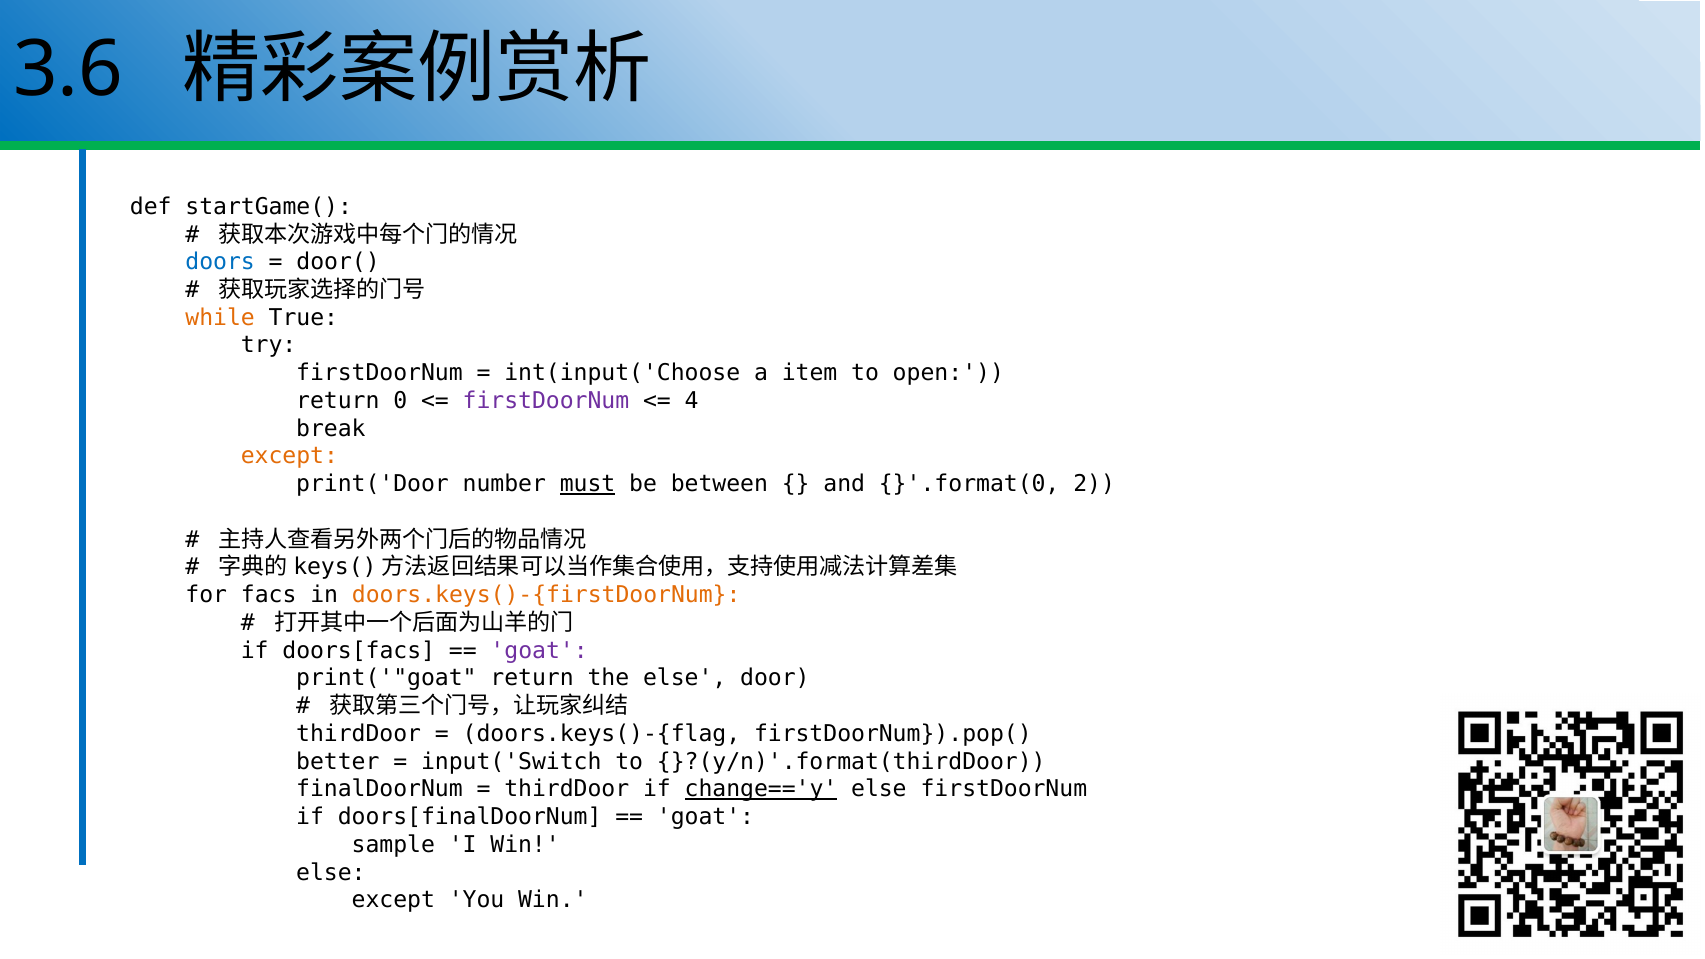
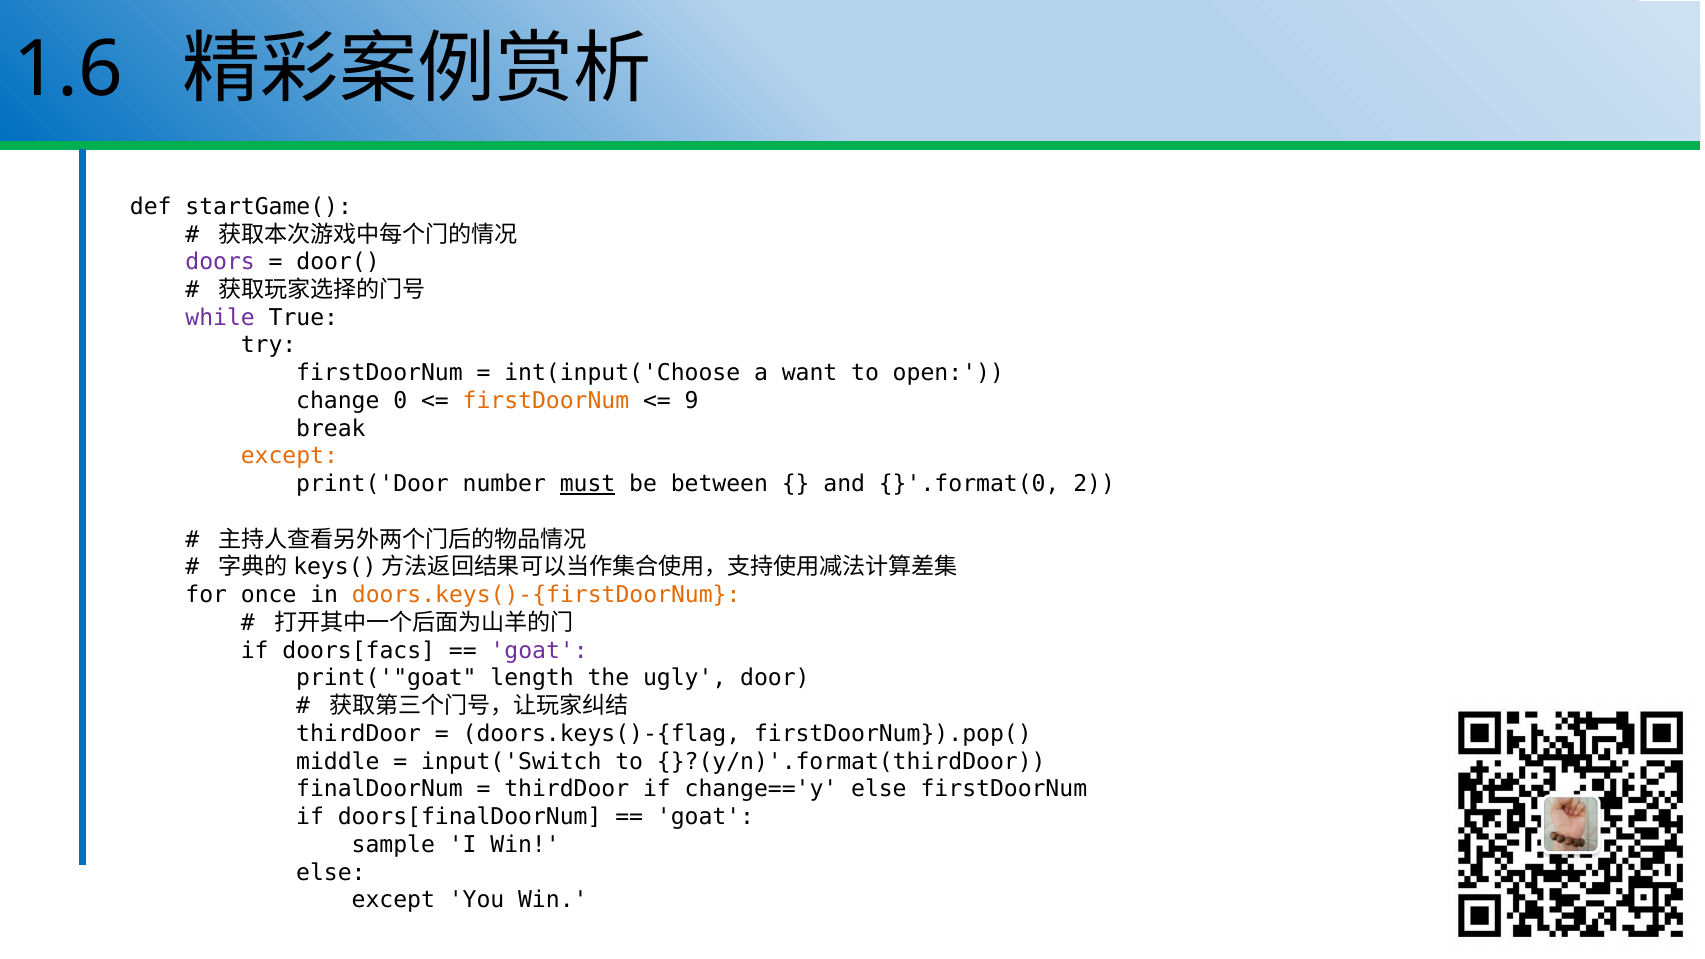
3.6: 3.6 -> 1.6 (68, 70)
doors colour: blue -> purple (220, 262)
while colour: orange -> purple (220, 318)
item: item -> want (810, 373)
return: return -> change (338, 401)
firstDoorNum colour: purple -> orange (546, 401)
4: 4 -> 9 (692, 401)
facs: facs -> once (269, 595)
print('"goat return: return -> length (532, 678)
the else: else -> ugly (685, 678)
better: better -> middle (338, 761)
change=='y underline: present -> none (761, 789)
